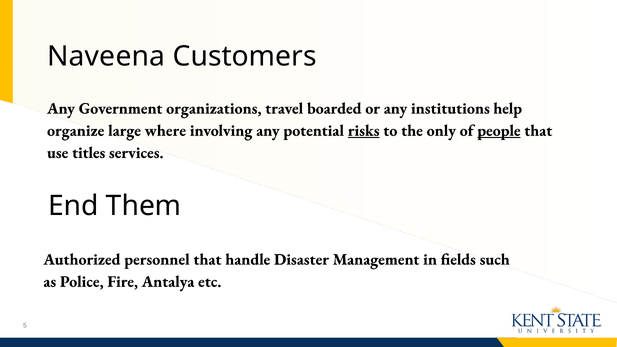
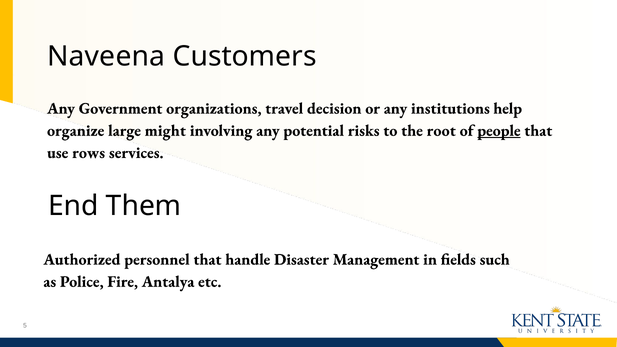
boarded: boarded -> decision (334, 108)
where: where -> might (165, 130)
risks underline: present -> none (364, 130)
only: only -> root (441, 130)
titles: titles -> rows (89, 153)
